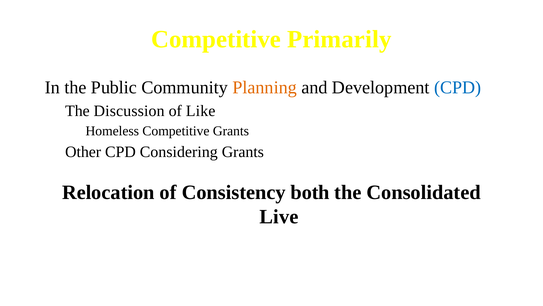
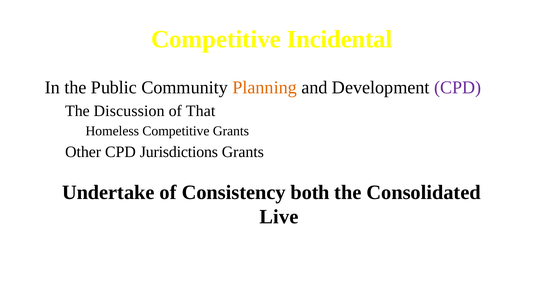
Primarily: Primarily -> Incidental (339, 39)
CPD colour: blue -> purple (458, 87)
Like: Like -> That (201, 111)
Considering: Considering -> Jurisdictions (179, 152)
Relocation: Relocation -> Undertake (108, 192)
